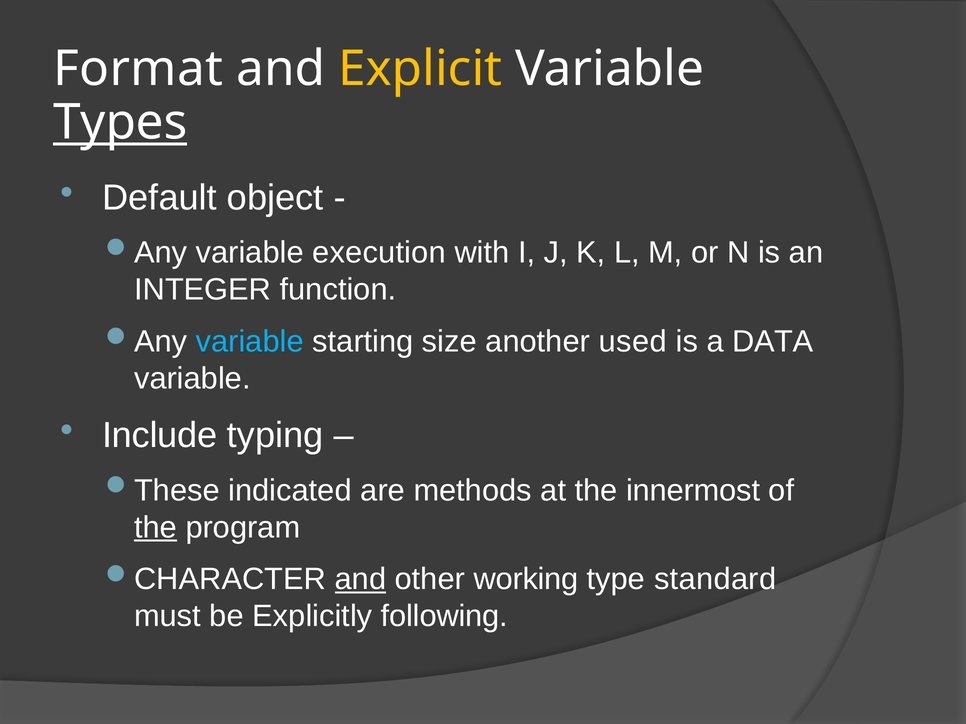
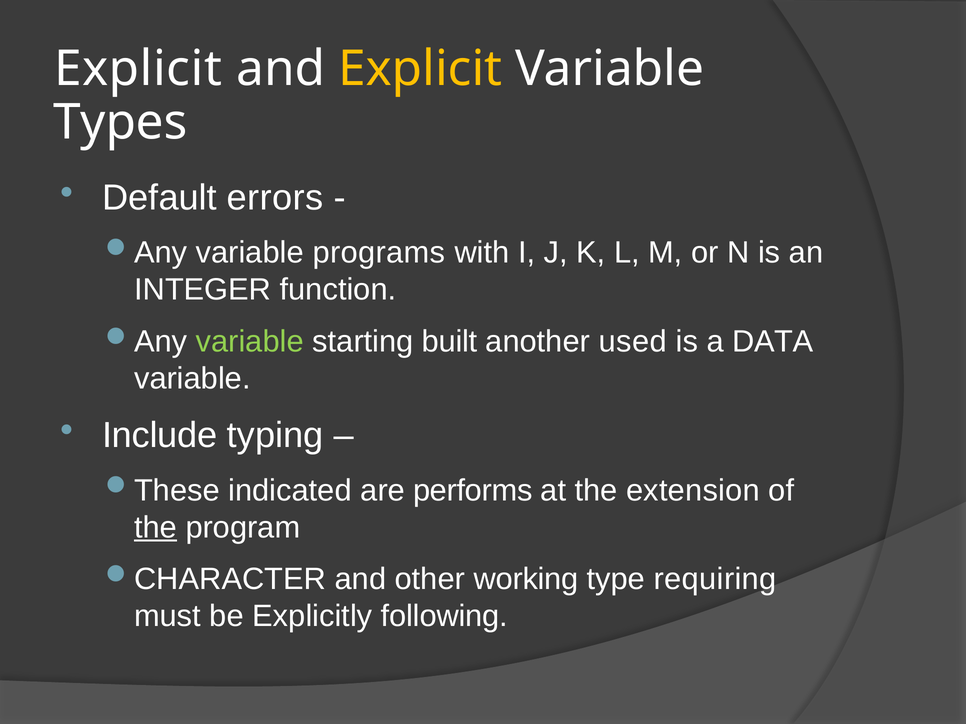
Format: Format -> Explicit (138, 69)
Types underline: present -> none (120, 123)
object: object -> errors (275, 198)
execution: execution -> programs (379, 253)
variable colour: light blue -> light green (250, 342)
size: size -> built (450, 342)
methods: methods -> performs (473, 491)
innermost: innermost -> extension (693, 491)
and underline: present -> none (360, 580)
standard: standard -> requiring (715, 580)
